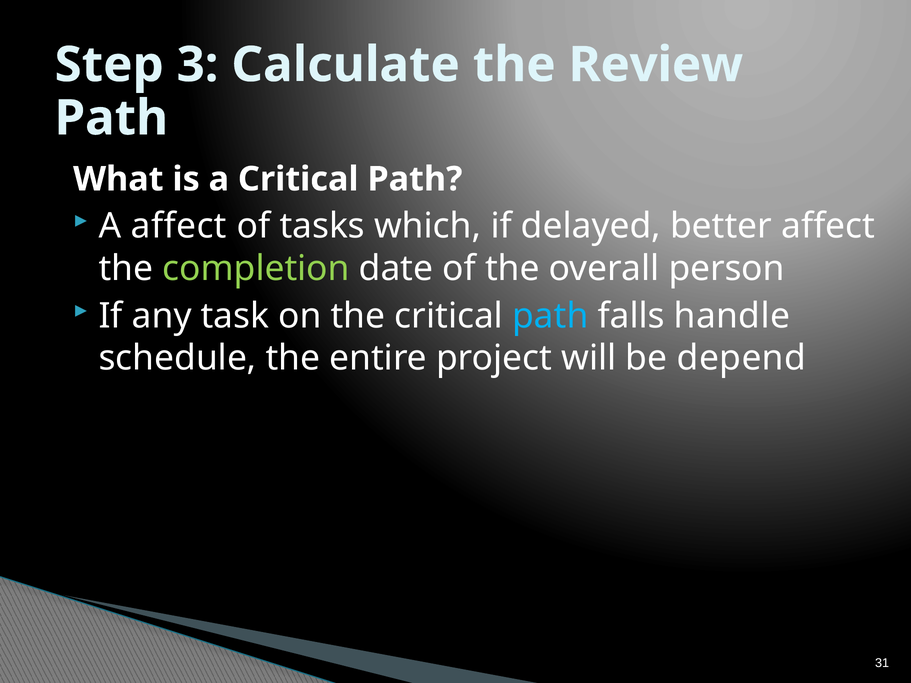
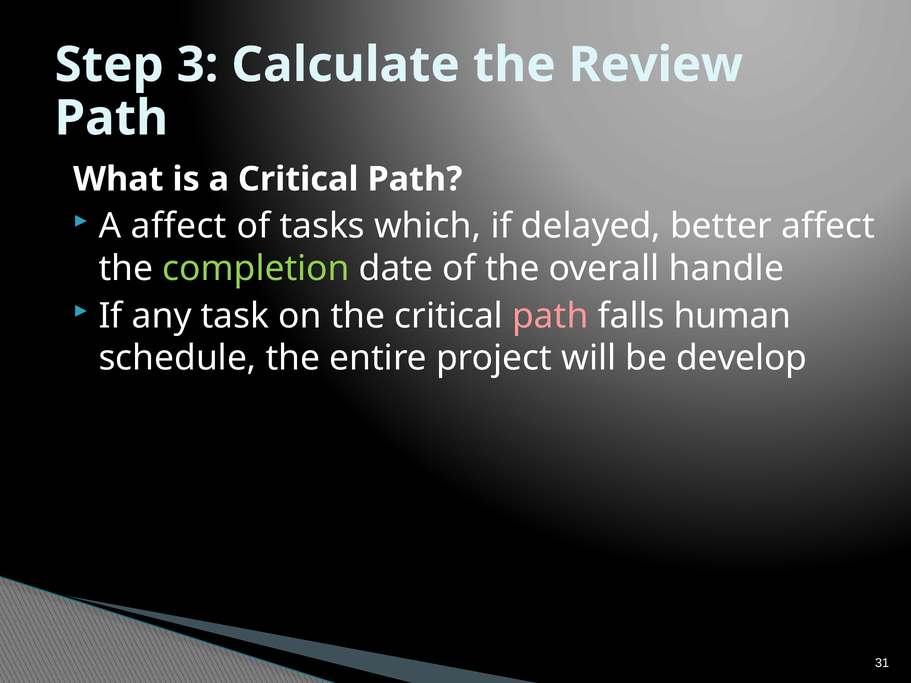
person: person -> handle (726, 268)
path colour: light blue -> pink (550, 316)
handle: handle -> human (732, 316)
depend: depend -> develop (742, 358)
